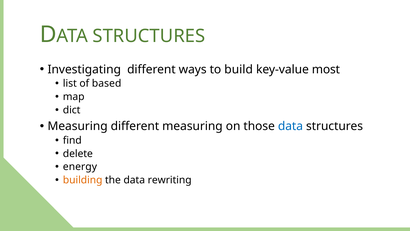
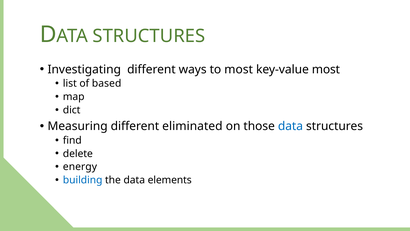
to build: build -> most (239, 69)
different measuring: measuring -> eliminated (192, 126)
building colour: orange -> blue (83, 180)
rewriting: rewriting -> elements (170, 180)
